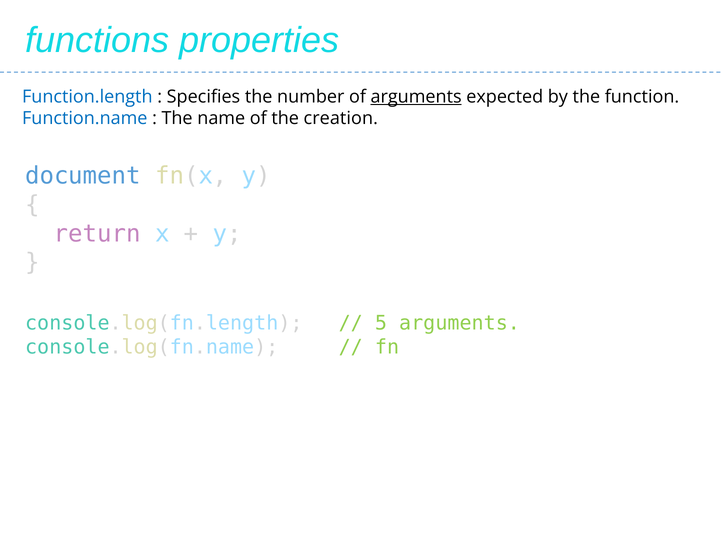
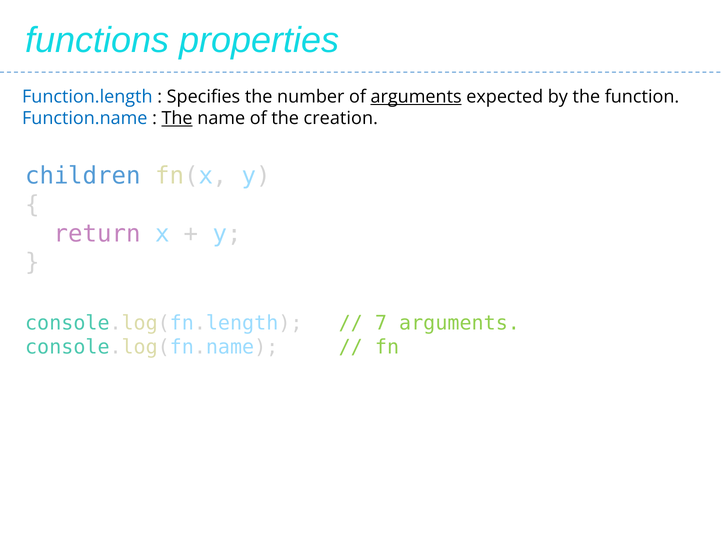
The underline: none -> present (177, 118)
document: document -> children (83, 176)
5: 5 -> 7 (381, 323)
